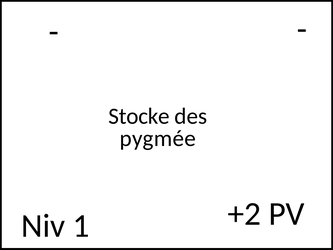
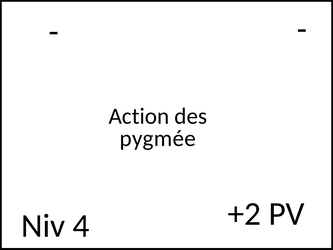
Stocke: Stocke -> Action (139, 116)
1: 1 -> 4 (81, 226)
